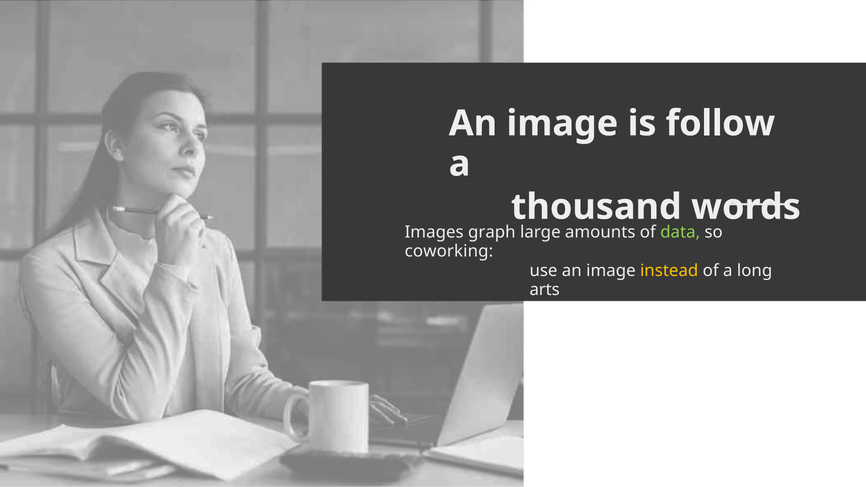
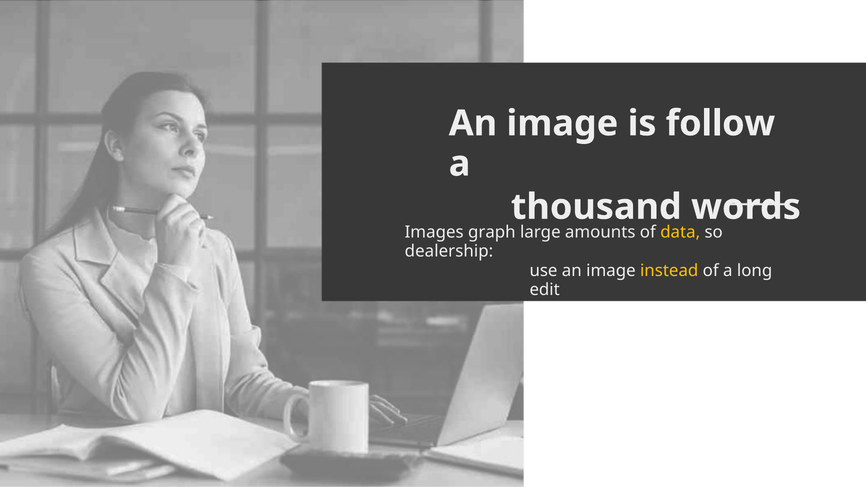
data colour: light green -> yellow (680, 232)
coworking: coworking -> dealership (449, 251)
arts: arts -> edit (545, 290)
